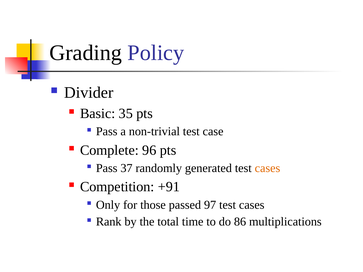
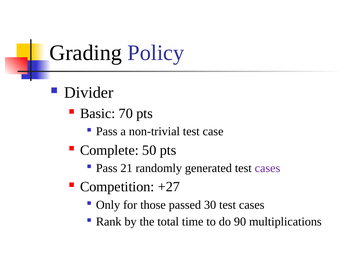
35: 35 -> 70 (126, 114)
96: 96 -> 50 (149, 150)
37: 37 -> 21 (126, 168)
cases colour: orange -> purple (267, 168)
+91: +91 -> +27 (169, 187)
97: 97 -> 30 (210, 205)
86: 86 -> 90 (240, 222)
